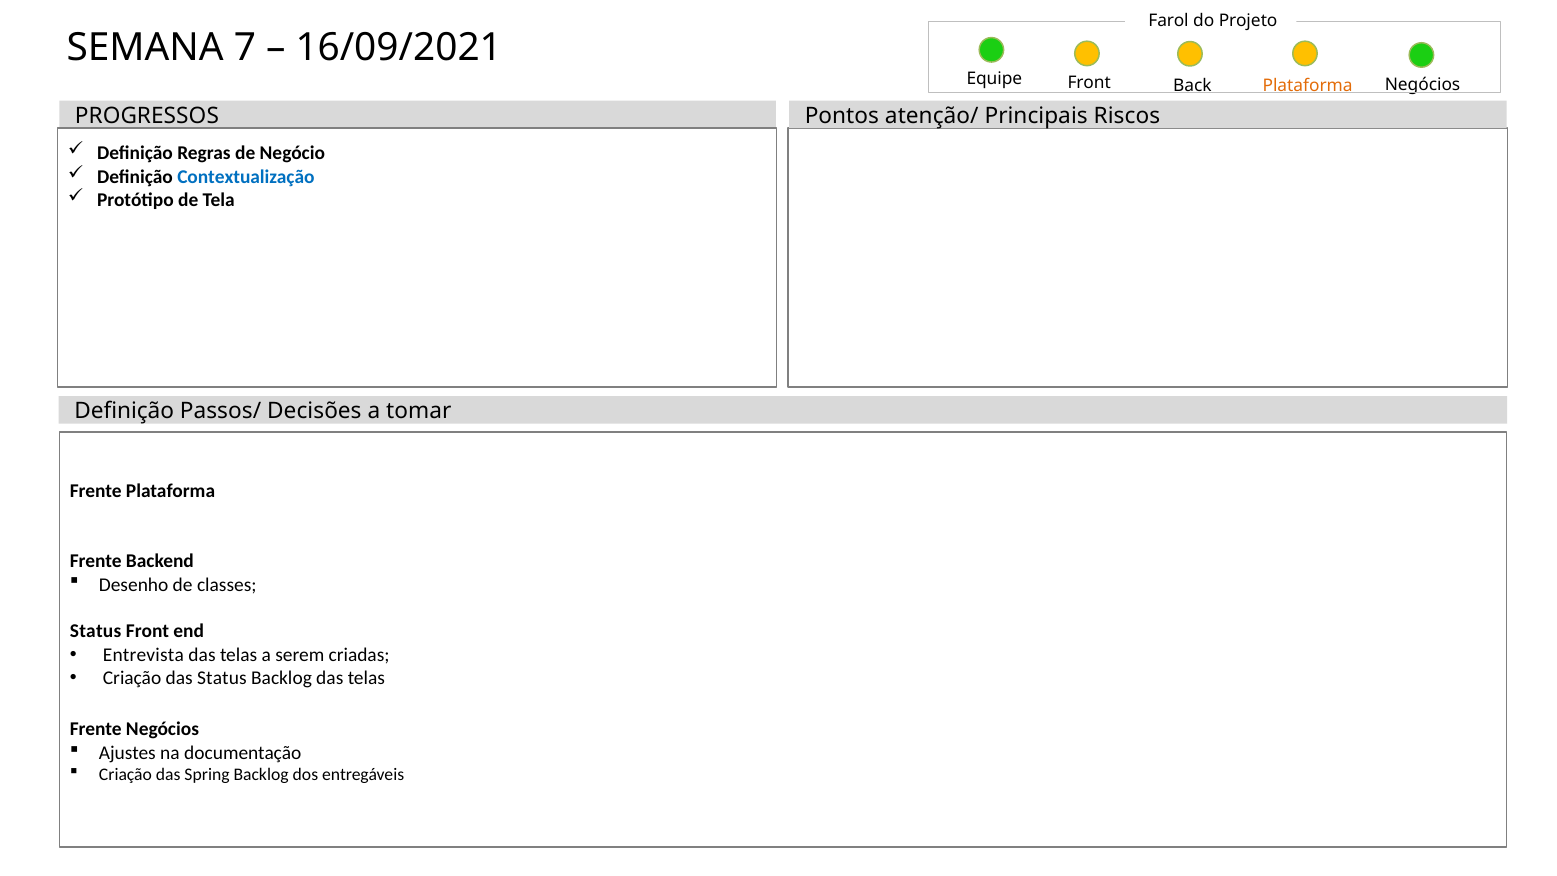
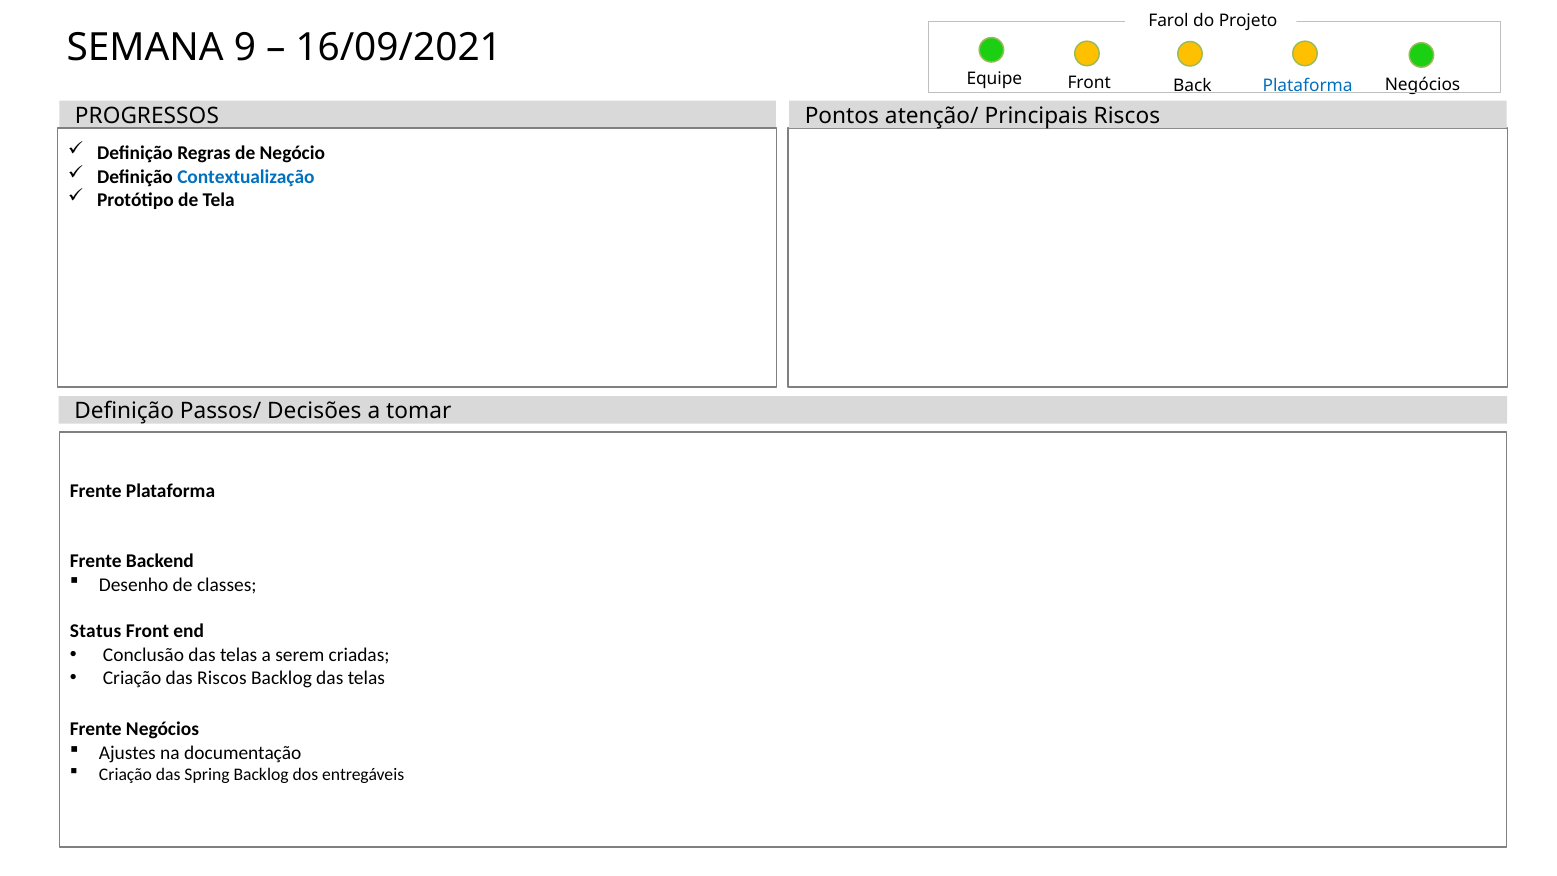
7: 7 -> 9 (245, 48)
Plataforma colour: orange -> blue (1308, 85)
Entrevista: Entrevista -> Conclusão (143, 655)
das Status: Status -> Riscos (222, 678)
